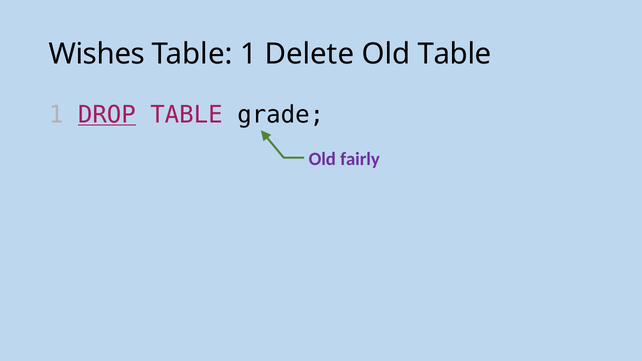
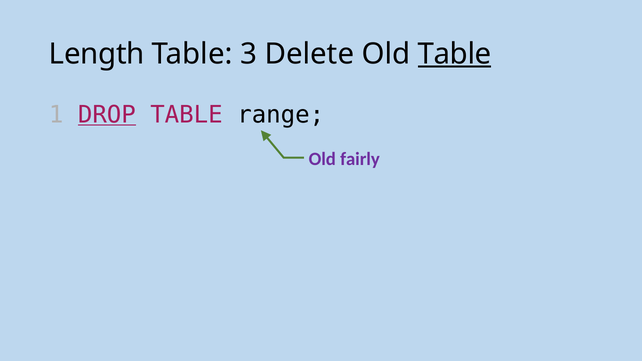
Wishes: Wishes -> Length (97, 54)
1: 1 -> 3 (249, 54)
Table underline: none -> present (455, 54)
grade: grade -> range (281, 115)
